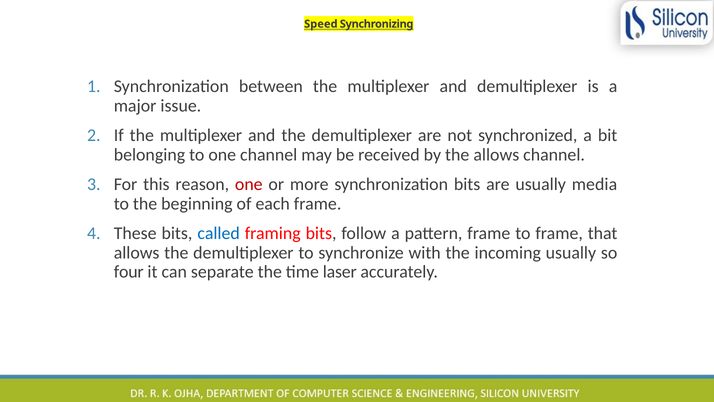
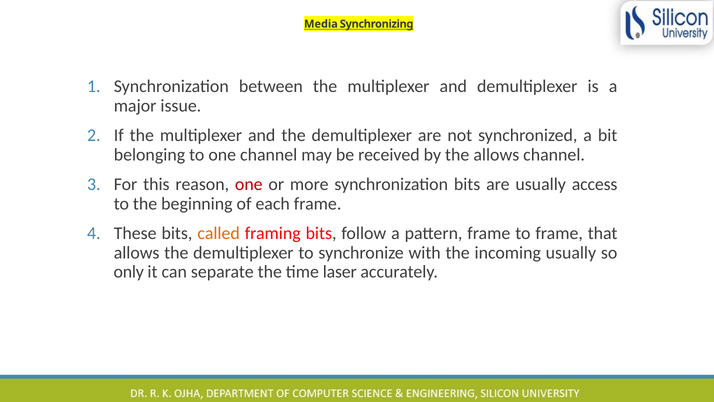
Speed: Speed -> Media (321, 24)
media: media -> access (595, 184)
called colour: blue -> orange (219, 233)
four: four -> only (129, 272)
